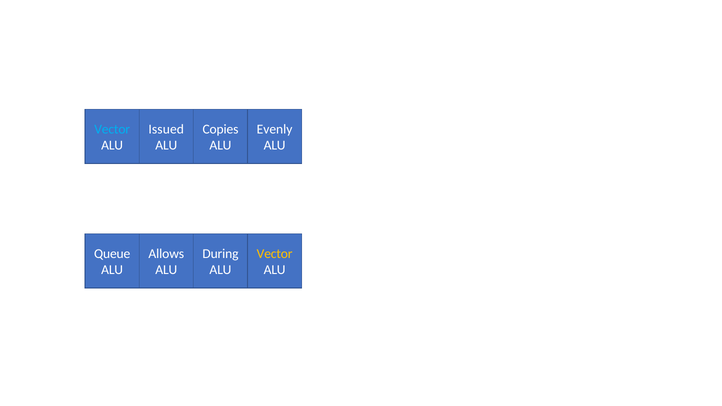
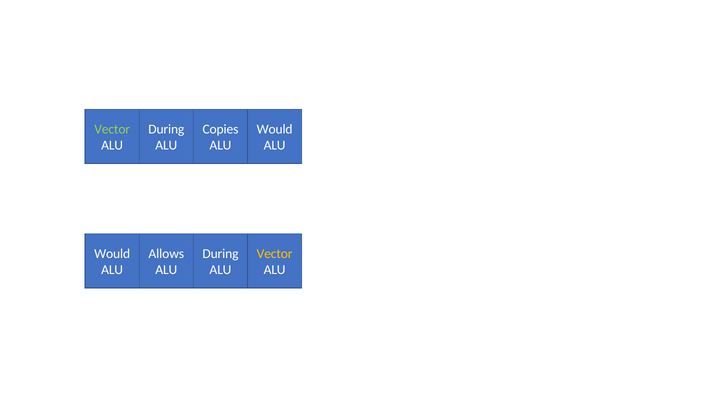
Vector colour: light blue -> light green (112, 129)
Issued: Issued -> During (166, 129)
Evenly: Evenly -> Would (275, 129)
Queue: Queue -> Would (112, 254)
